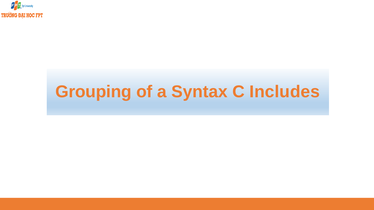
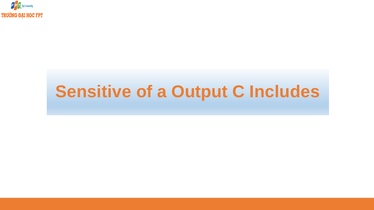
Grouping: Grouping -> Sensitive (93, 92)
Syntax: Syntax -> Output (200, 92)
